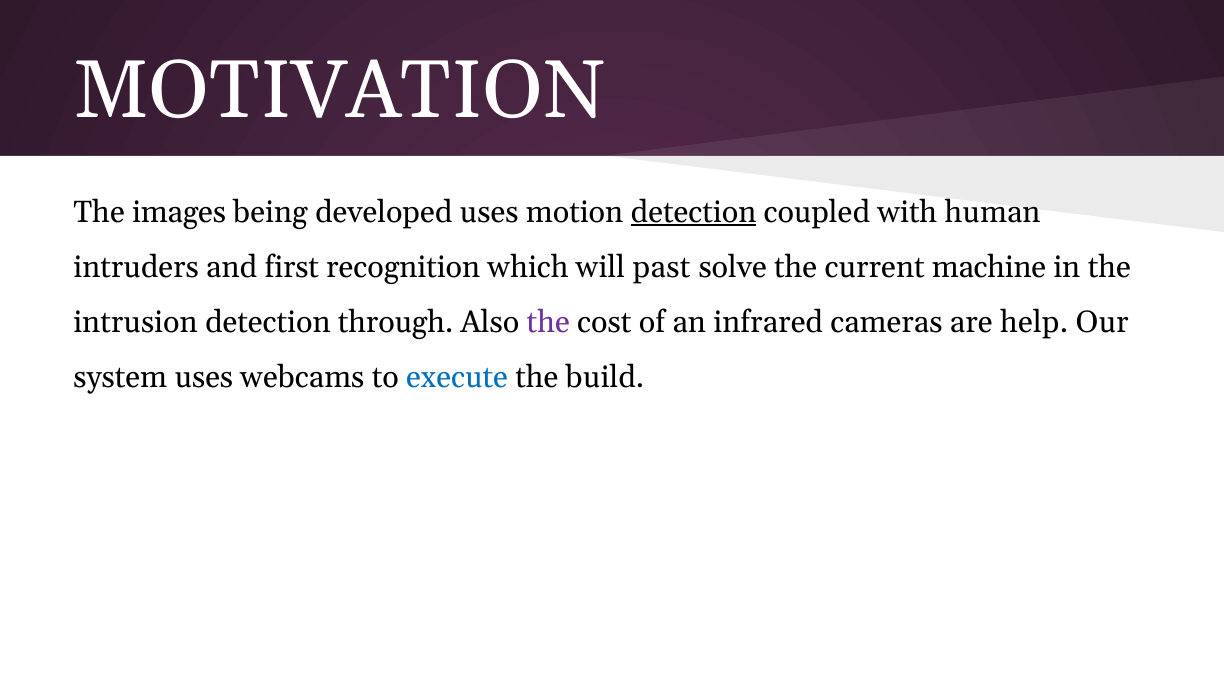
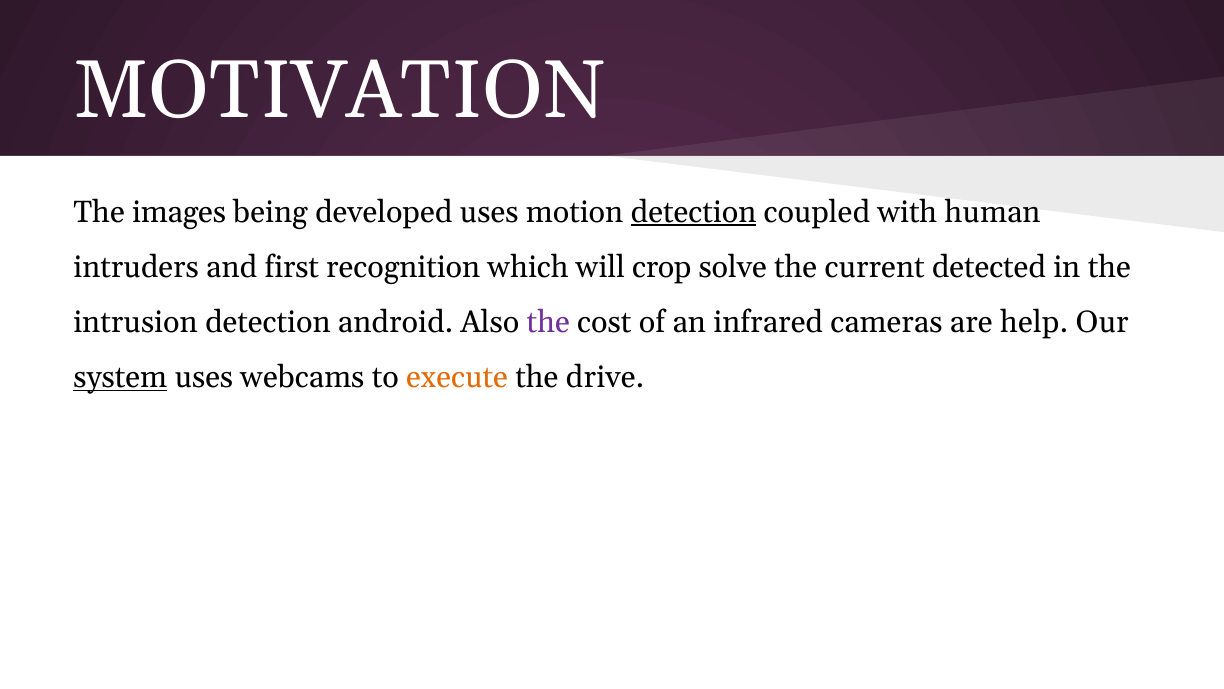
past: past -> crop (662, 267)
machine: machine -> detected (989, 267)
through: through -> android (395, 322)
system underline: none -> present (120, 377)
execute colour: blue -> orange (457, 377)
build: build -> drive (605, 377)
